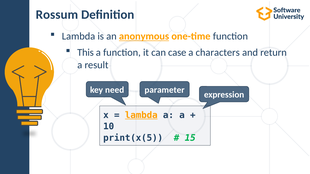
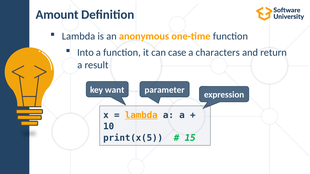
Rossum: Rossum -> Amount (57, 15)
anonymous underline: present -> none (144, 36)
This: This -> Into (85, 53)
need: need -> want (115, 90)
